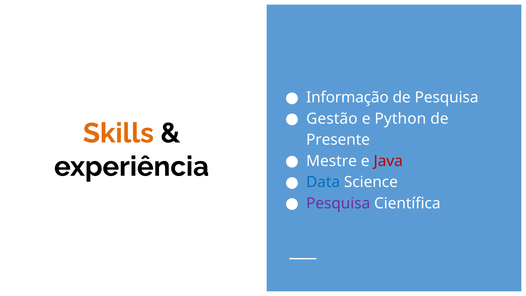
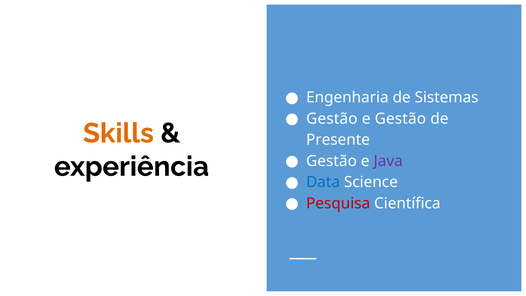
Informação: Informação -> Engenharia (347, 97)
de Pesquisa: Pesquisa -> Sistemas (447, 97)
e Python: Python -> Gestão (400, 119)
Mestre: Mestre -> Gestão (332, 161)
Java colour: red -> purple (388, 161)
Pesquisa colour: purple -> red (338, 203)
